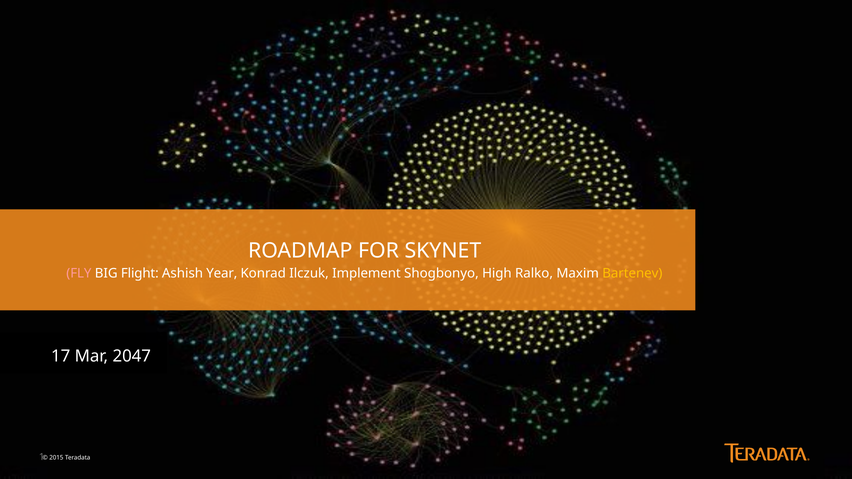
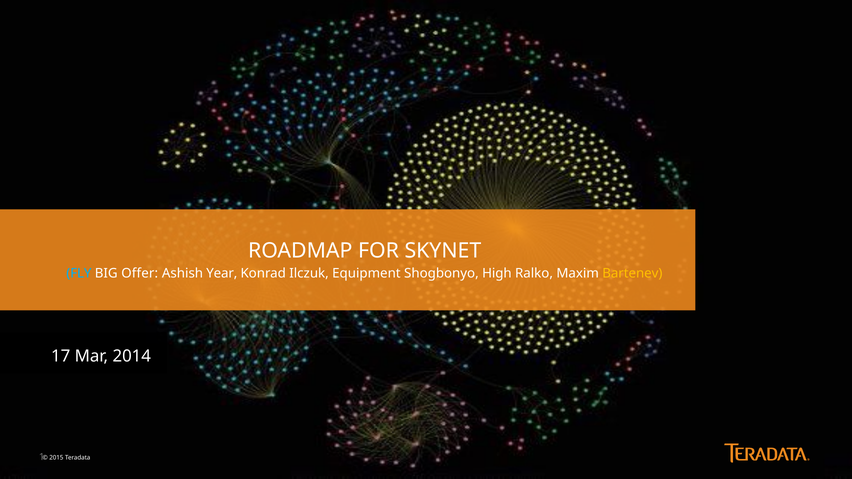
FLY colour: pink -> light blue (79, 274)
Flight: Flight -> Offer (140, 274)
Implement: Implement -> Equipment (366, 274)
2047: 2047 -> 2014 (132, 356)
